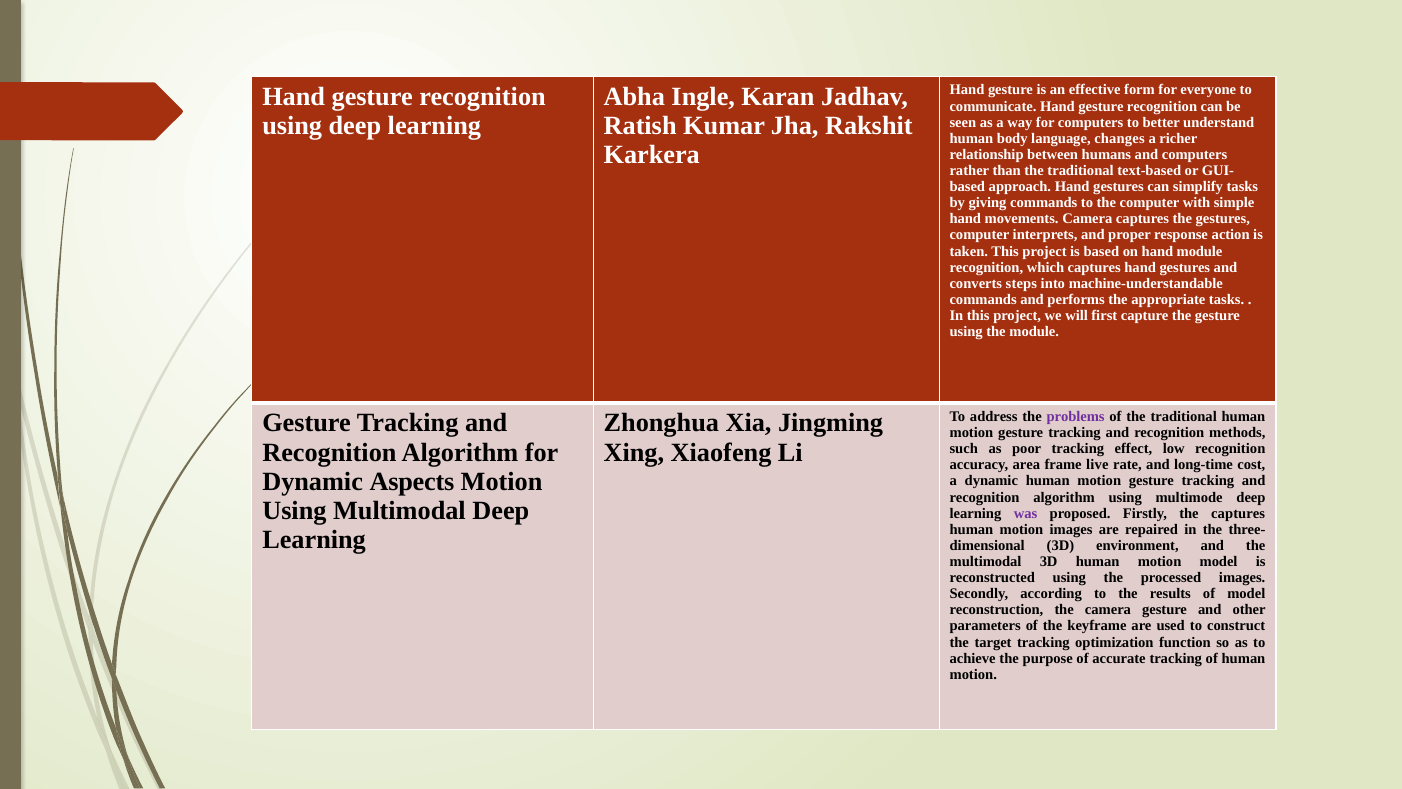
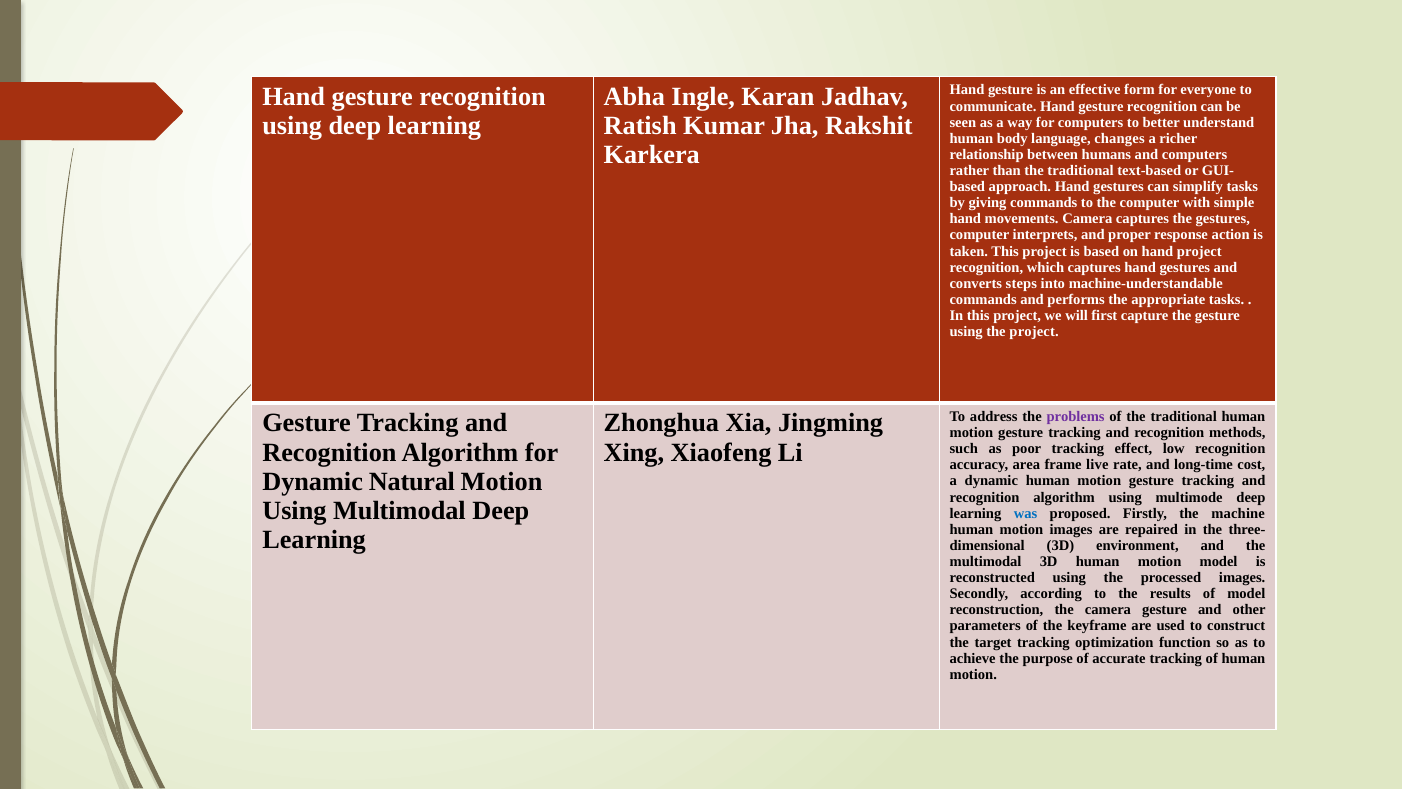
hand module: module -> project (1199, 251)
the module: module -> project (1034, 332)
Aspects: Aspects -> Natural (412, 481)
was colour: purple -> blue (1026, 513)
the captures: captures -> machine (1238, 513)
